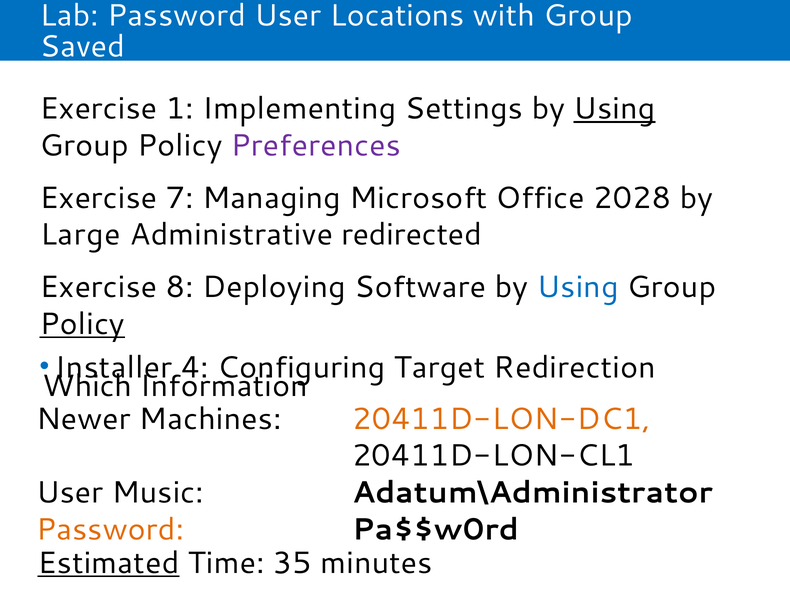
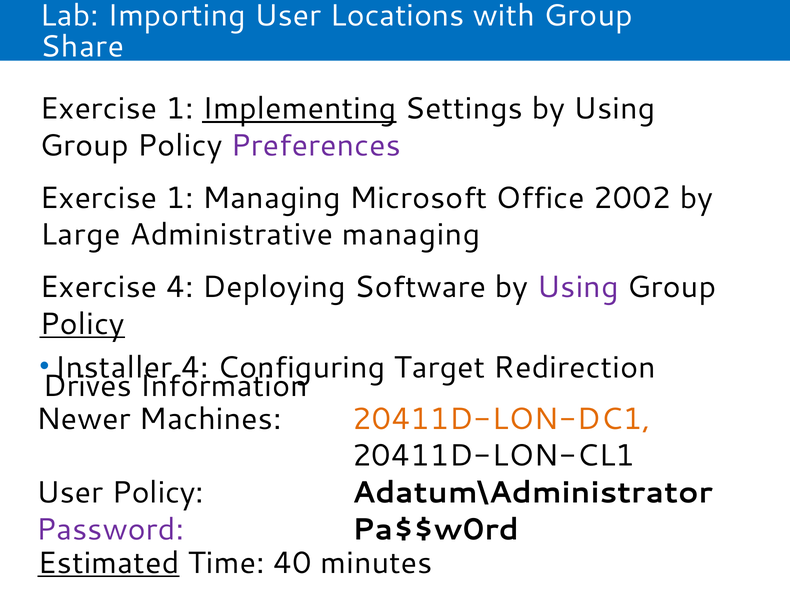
Lab Password: Password -> Importing (177, 16)
Saved: Saved -> Share (82, 47)
Implementing underline: none -> present (299, 109)
Using underline: present -> none (614, 109)
7: 7 -> 1 (180, 198)
2028: 2028 -> 2002 (632, 198)
Administrative redirected: redirected -> managing (411, 235)
Exercise 8: 8 -> 4 (180, 287)
Using colour: blue -> purple (578, 287)
Which: Which -> Drives (87, 386)
User Music: Music -> Policy (158, 493)
Password colour: orange -> purple (110, 530)
35: 35 -> 40 (292, 564)
